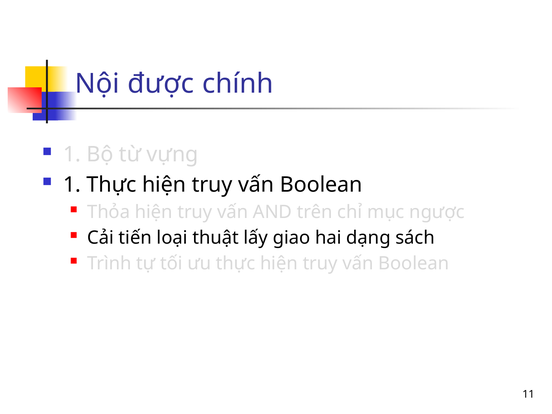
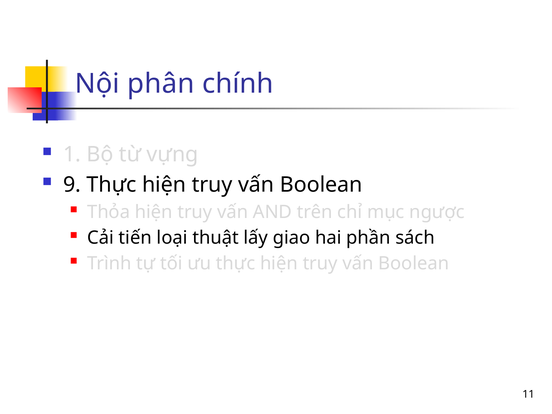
được: được -> phân (161, 84)
1: 1 -> 9 (72, 185)
dạng: dạng -> phần (369, 238)
